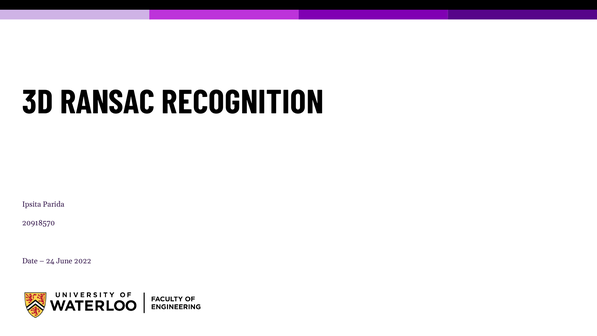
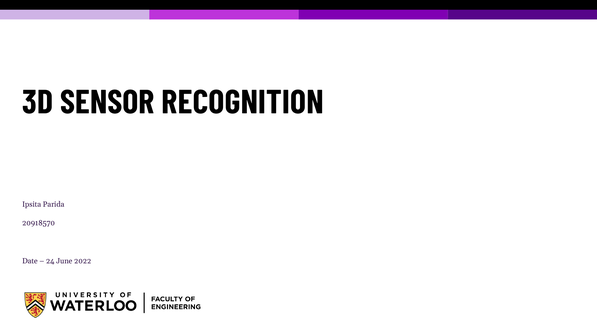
RANSAC: RANSAC -> SENSOR (107, 102)
